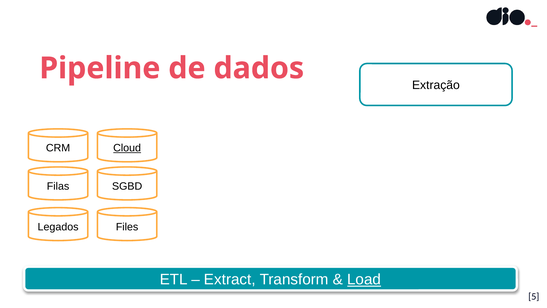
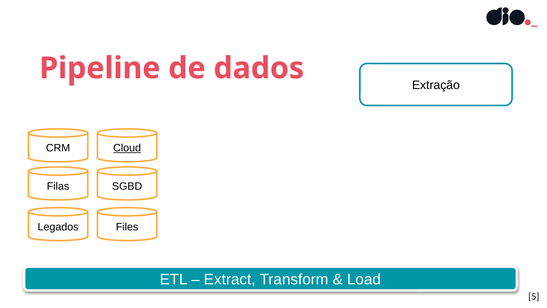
Load underline: present -> none (364, 279)
